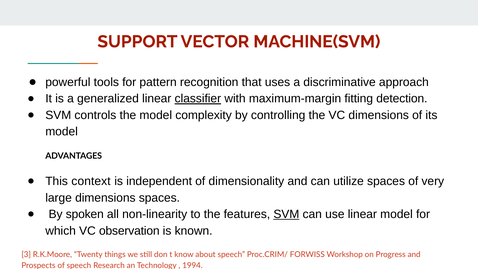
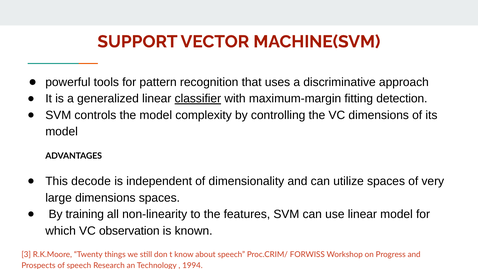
context: context -> decode (91, 181)
spoken: spoken -> training (85, 214)
SVM underline: present -> none (286, 214)
